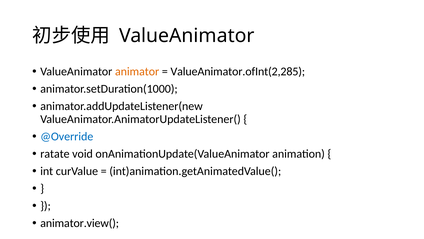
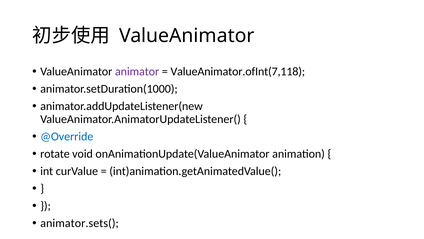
animator colour: orange -> purple (137, 71)
ValueAnimator.ofInt(2,285: ValueAnimator.ofInt(2,285 -> ValueAnimator.ofInt(7,118 (238, 71)
ratate: ratate -> rotate (55, 154)
animator.view(: animator.view( -> animator.sets( (80, 223)
